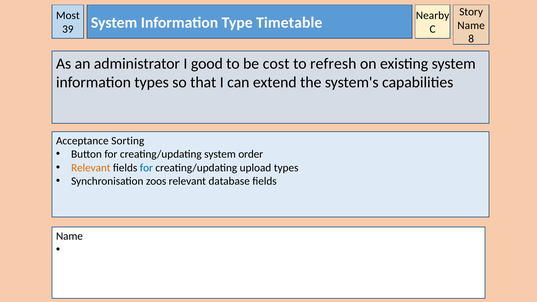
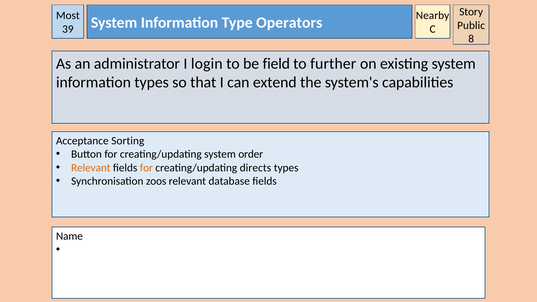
Name: Name -> Public (471, 25)
Timetable: Timetable -> Operators (289, 23)
good: good -> login (207, 64)
cost: cost -> field (276, 64)
refresh: refresh -> further (333, 64)
for colour: blue -> orange (146, 168)
upload: upload -> directs (255, 168)
